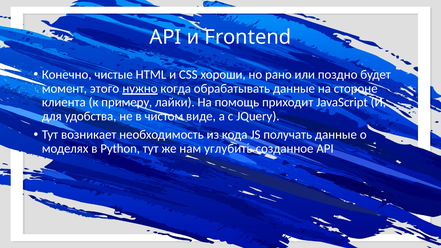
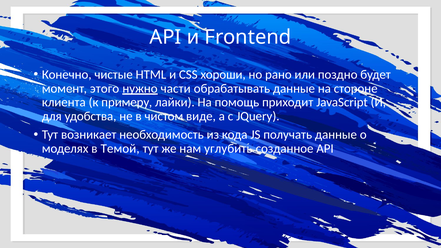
когда: когда -> части (176, 88)
Python: Python -> Темой (120, 149)
